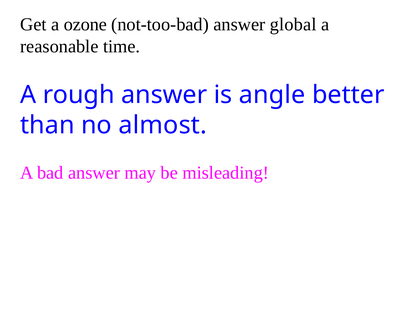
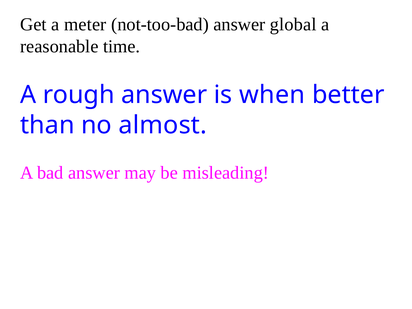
ozone: ozone -> meter (85, 24)
angle: angle -> when (272, 95)
